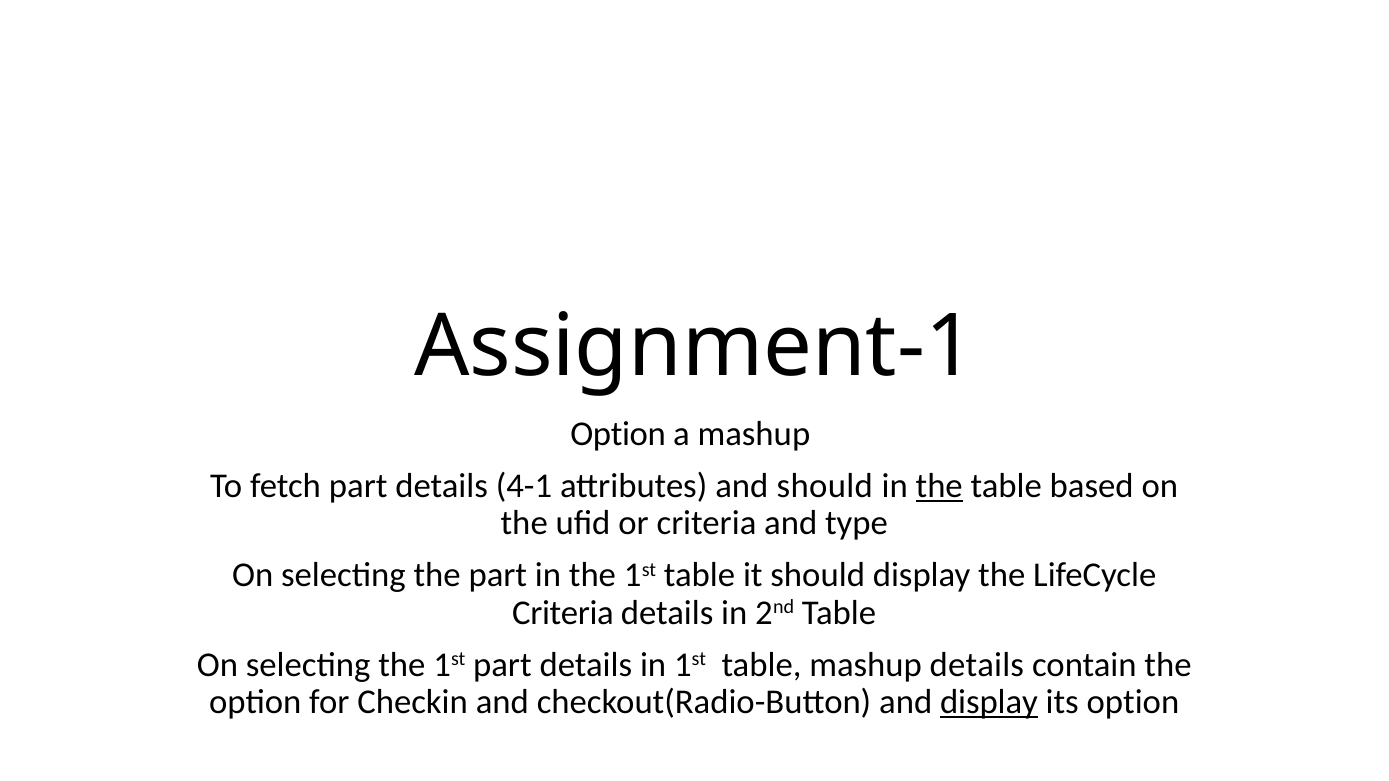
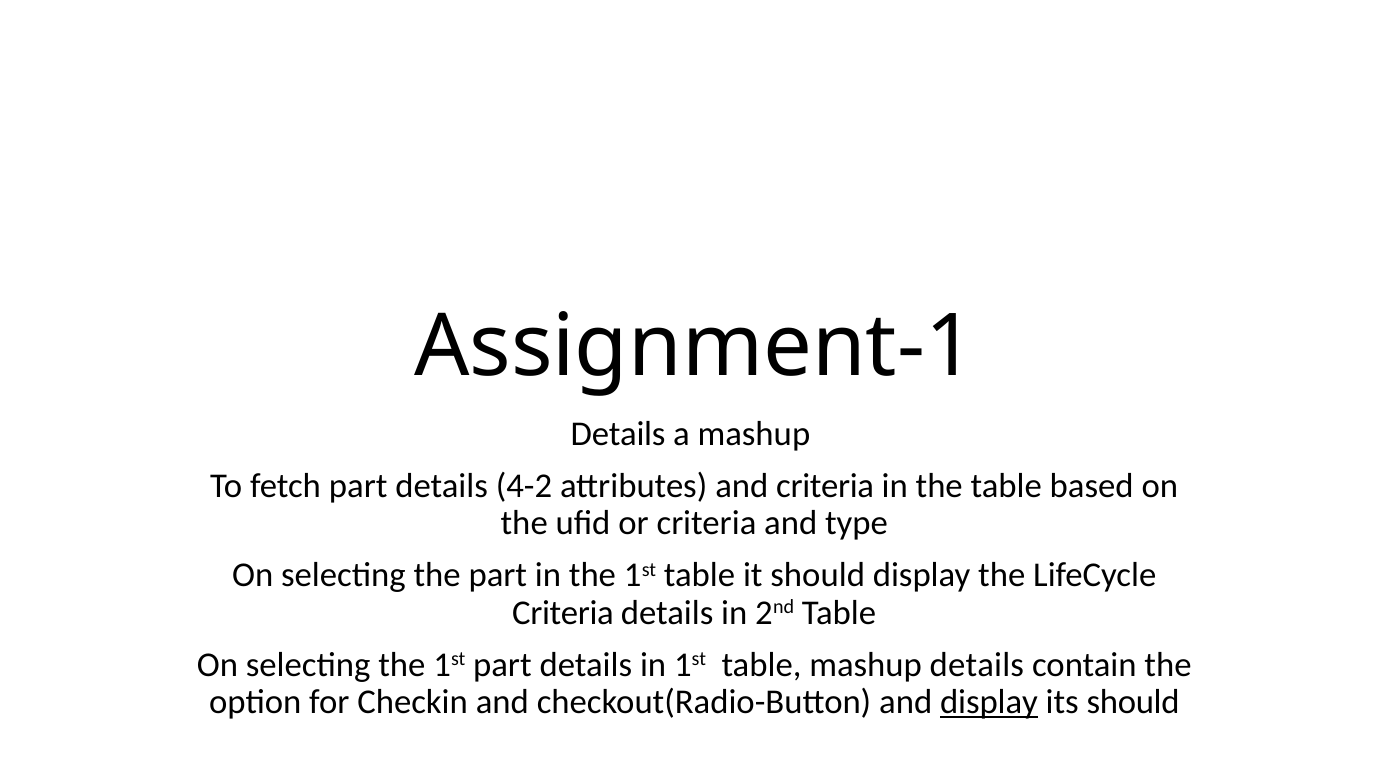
Option: Option -> Details (618, 434)
4-1: 4-1 -> 4-2 (524, 486)
and should: should -> criteria (825, 486)
the underline: present -> none (939, 486)
its option: option -> should (1133, 702)
